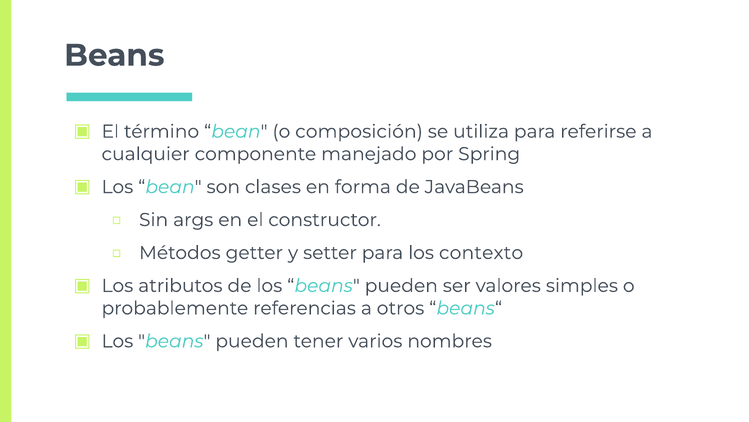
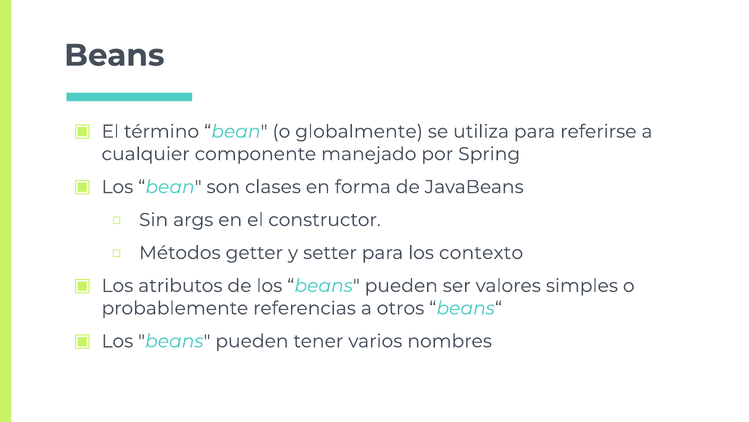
composición: composición -> globalmente (359, 131)
